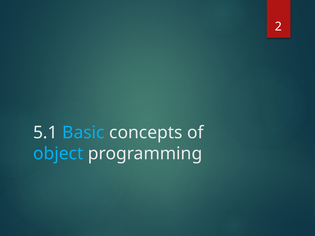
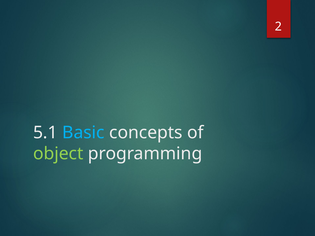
object colour: light blue -> light green (58, 154)
